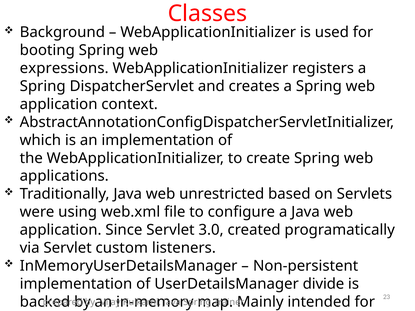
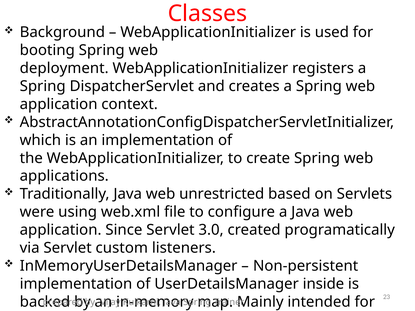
expressions: expressions -> deployment (64, 68)
divide: divide -> inside (323, 284)
